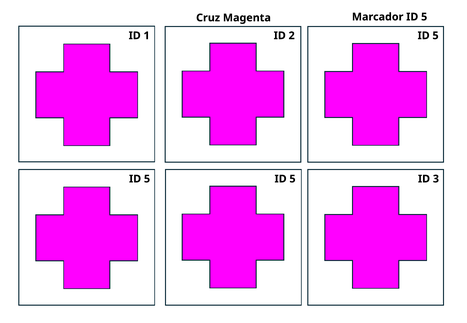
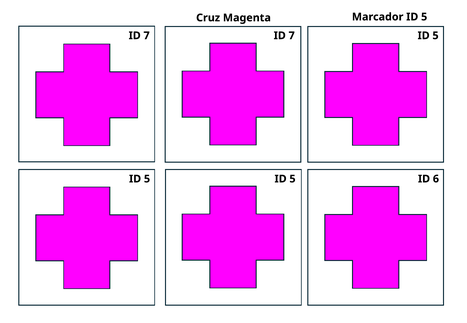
1: 1 -> 7 (147, 36)
2: 2 -> 7 (292, 36)
3: 3 -> 6 (436, 179)
